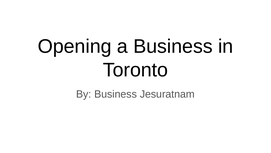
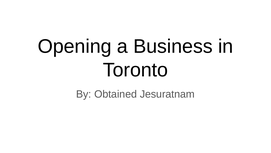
By Business: Business -> Obtained (116, 94)
